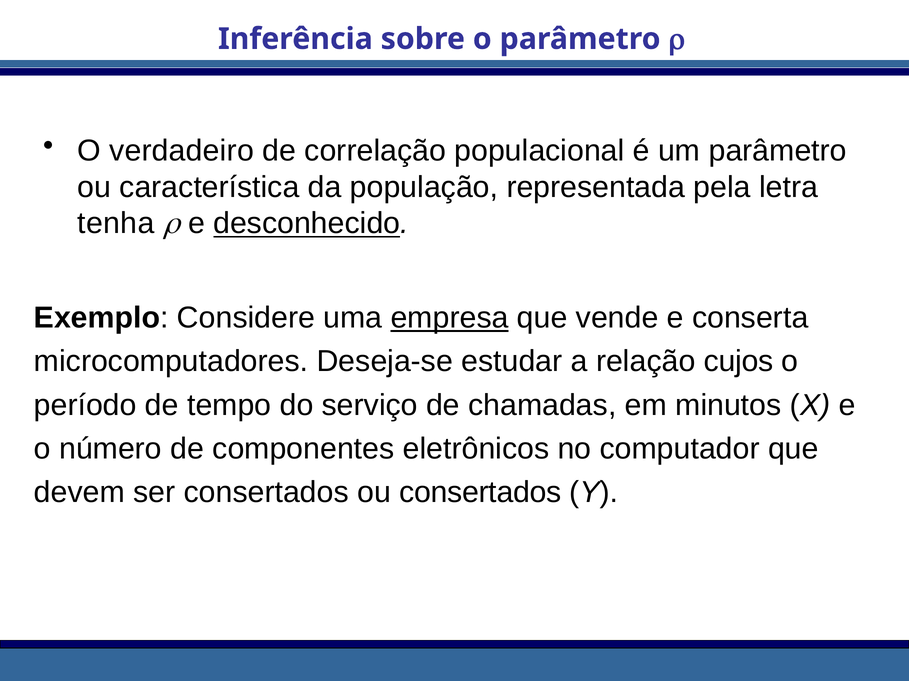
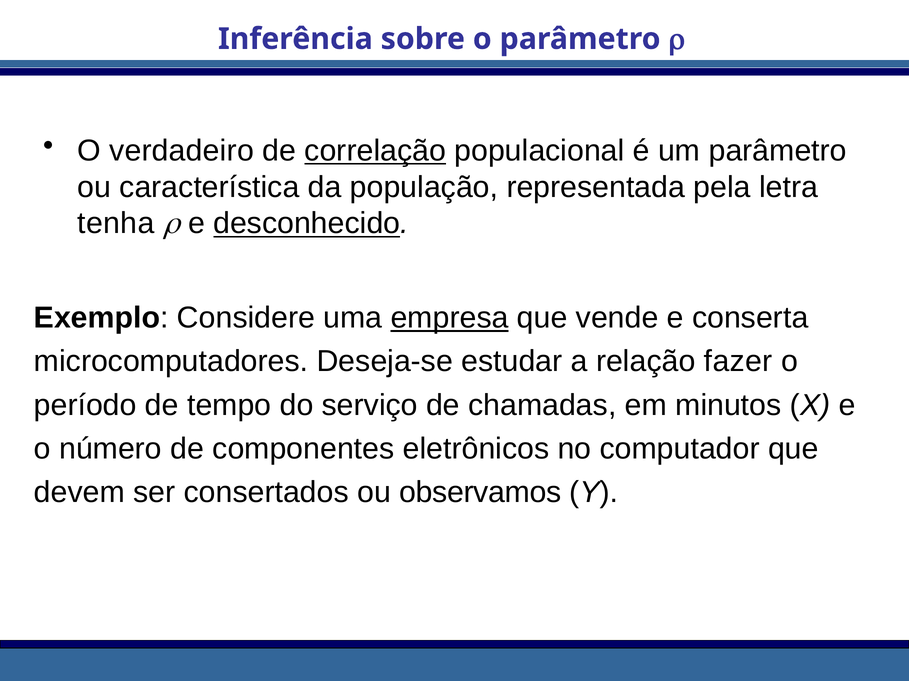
correlação underline: none -> present (375, 151)
cujos: cujos -> fazer (738, 362)
ou consertados: consertados -> observamos (480, 493)
